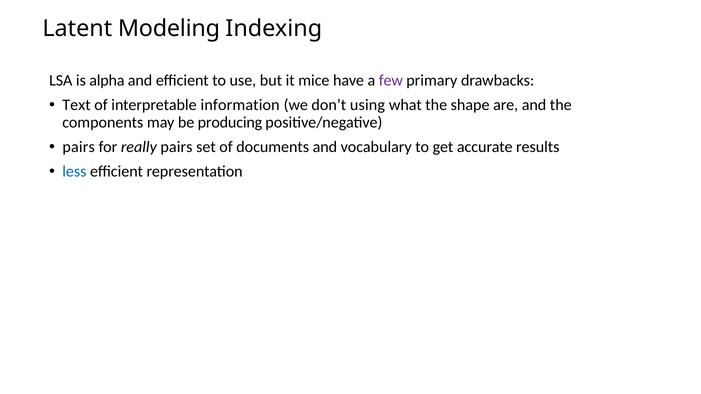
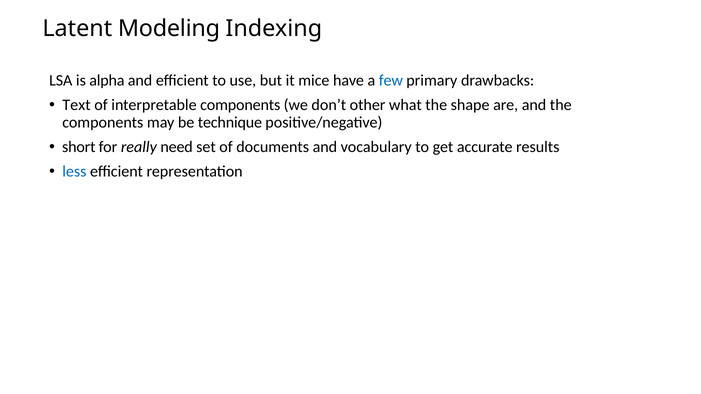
few colour: purple -> blue (391, 80)
interpretable information: information -> components (240, 105)
using: using -> other (368, 105)
producing: producing -> technique (230, 122)
pairs: pairs -> short (79, 147)
really pairs: pairs -> need (177, 147)
